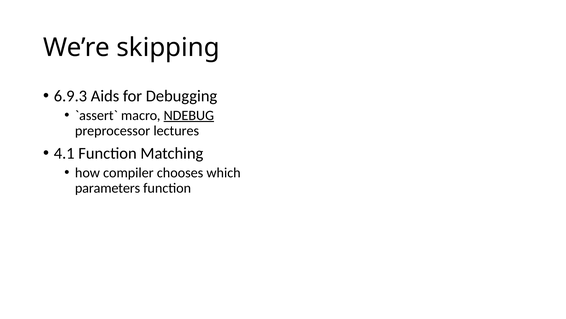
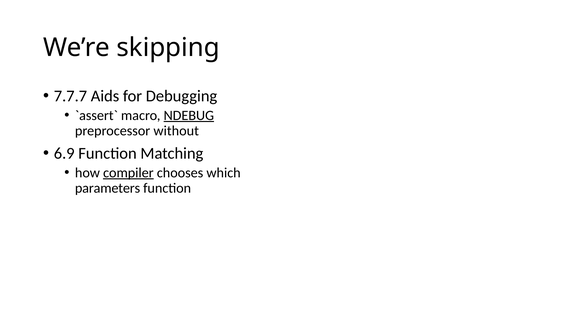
6.9.3: 6.9.3 -> 7.7.7 (70, 96)
lectures: lectures -> without (176, 130)
4.1: 4.1 -> 6.9 (64, 153)
compiler underline: none -> present (128, 172)
